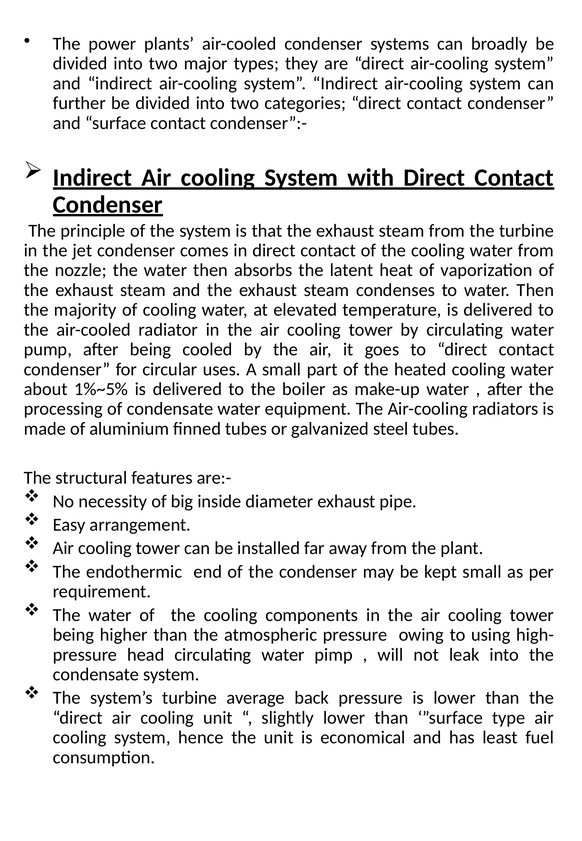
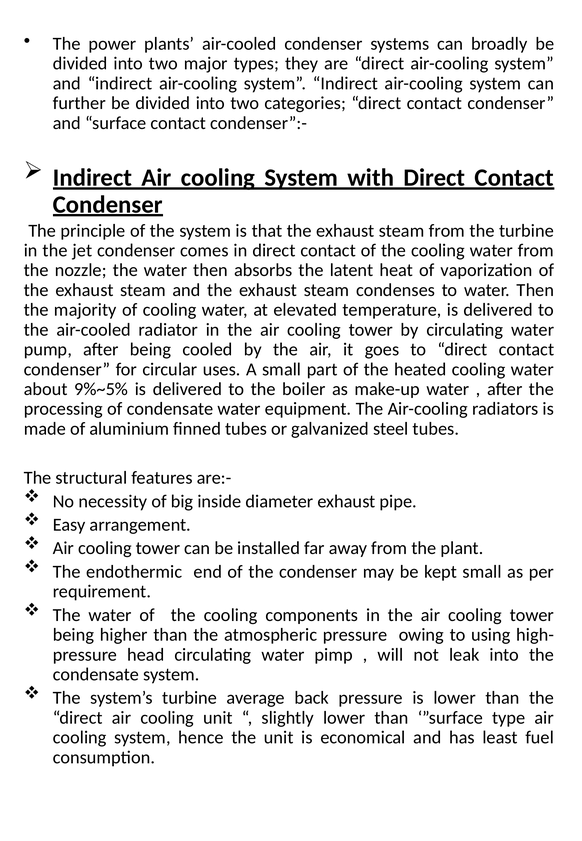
1%~5%: 1%~5% -> 9%~5% (101, 389)
